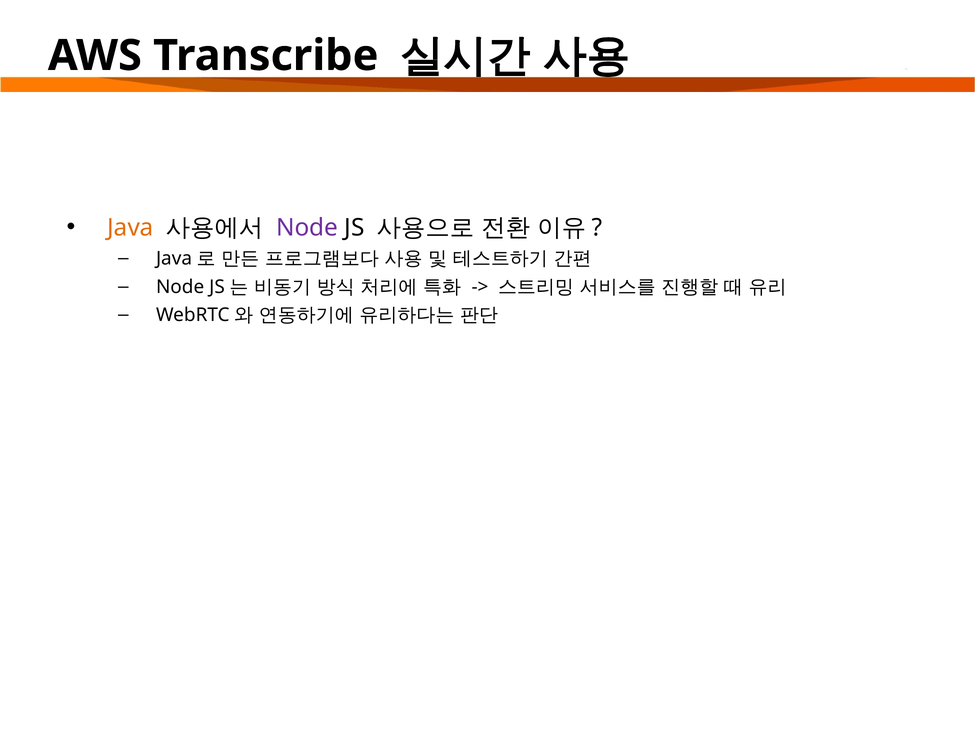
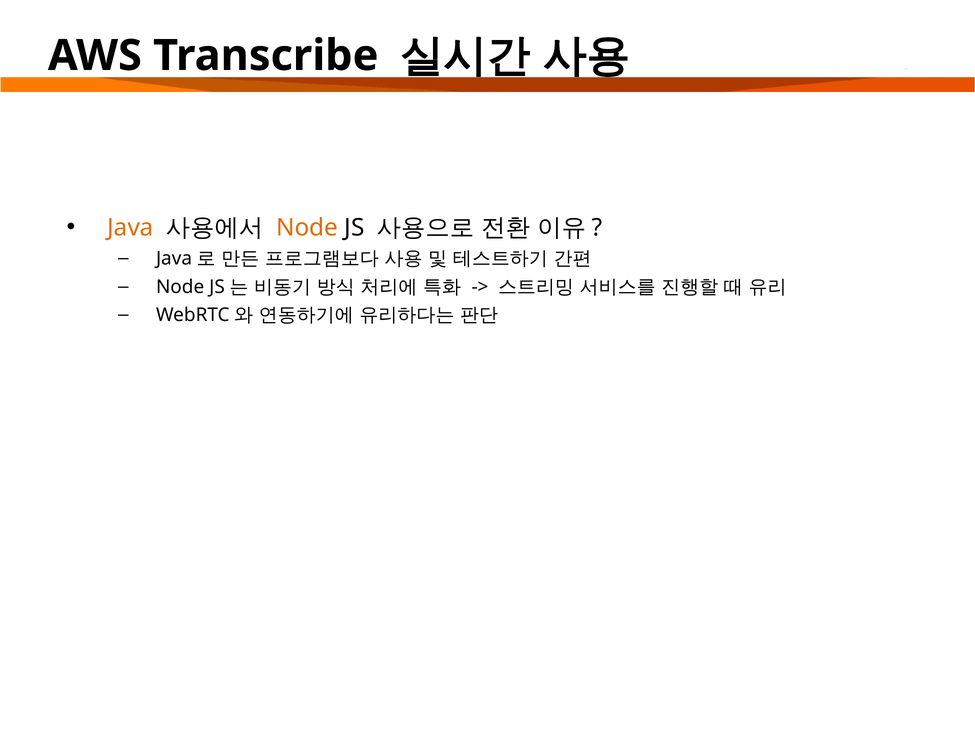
Node colour: purple -> orange (307, 228)
